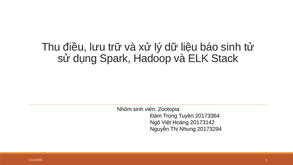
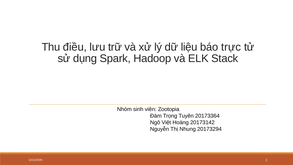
báo sinh: sinh -> trực (231, 47)
